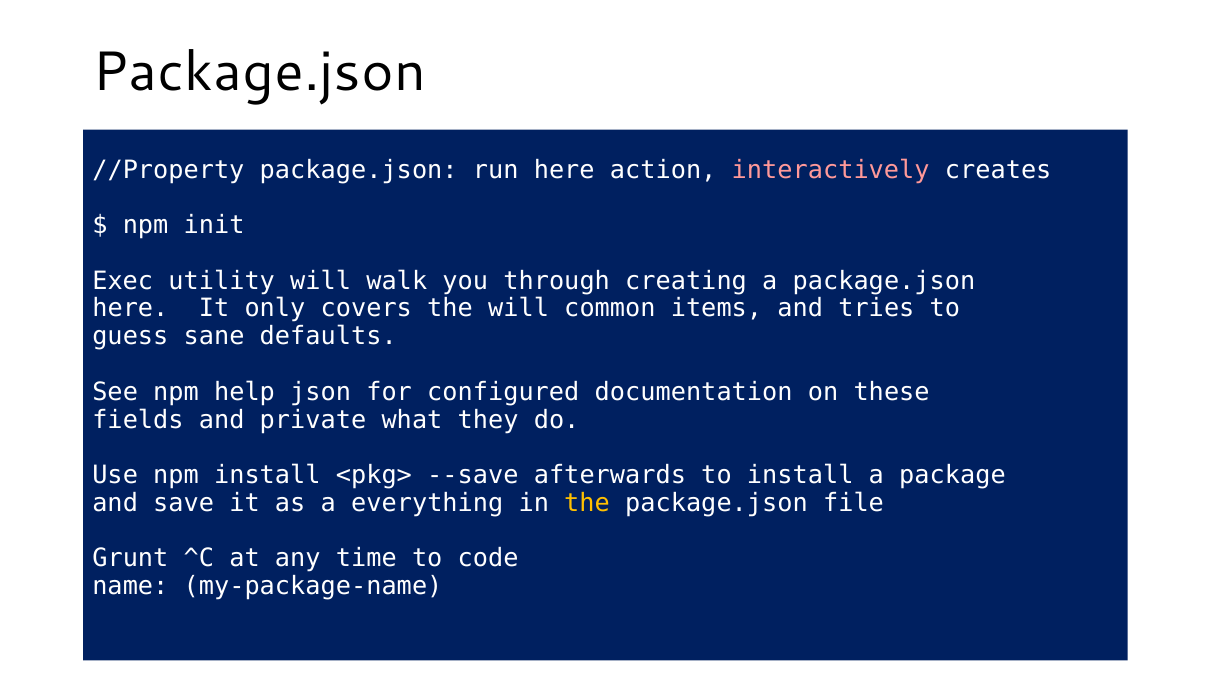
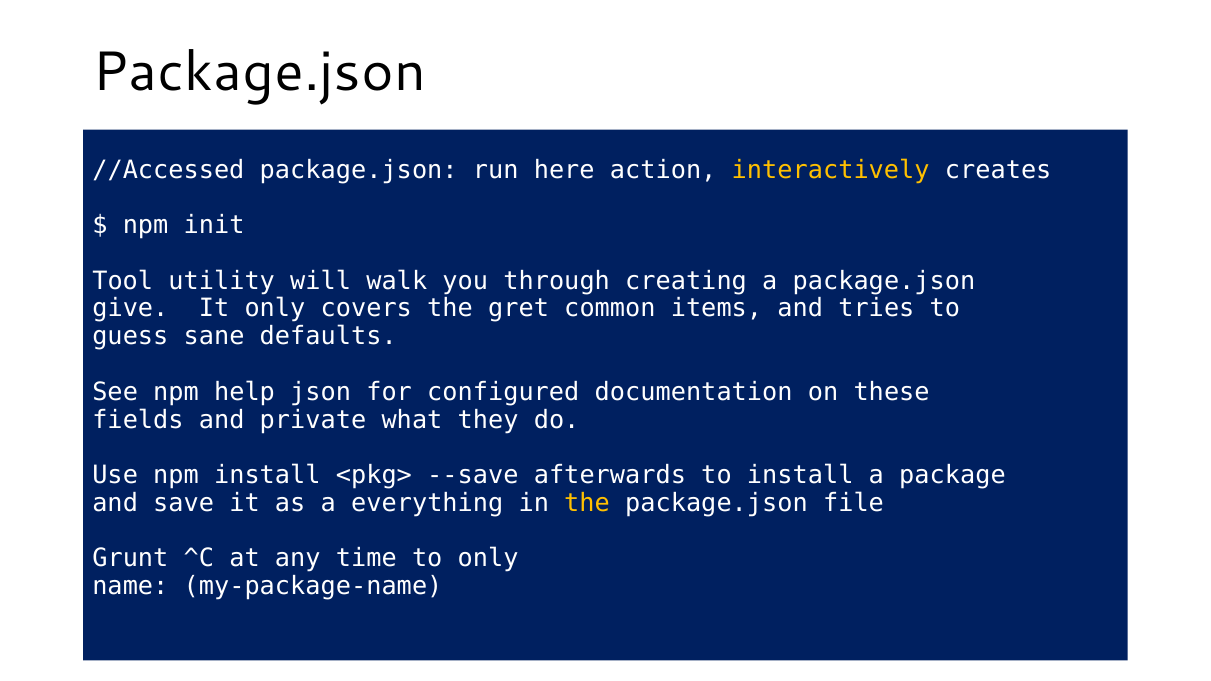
//Property: //Property -> //Accessed (168, 170)
interactively colour: pink -> yellow (831, 170)
Exec: Exec -> Tool (123, 281)
here: here -> give (130, 309)
the will: will -> gret (519, 309)
to code: code -> only (488, 559)
